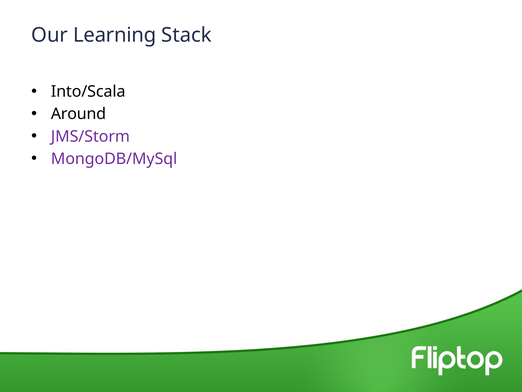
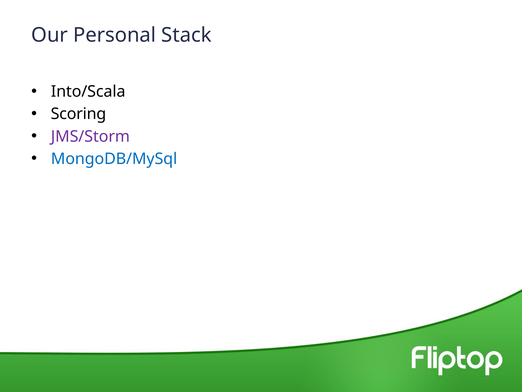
Learning: Learning -> Personal (115, 35)
Around: Around -> Scoring (78, 114)
MongoDB/MySql colour: purple -> blue (114, 159)
